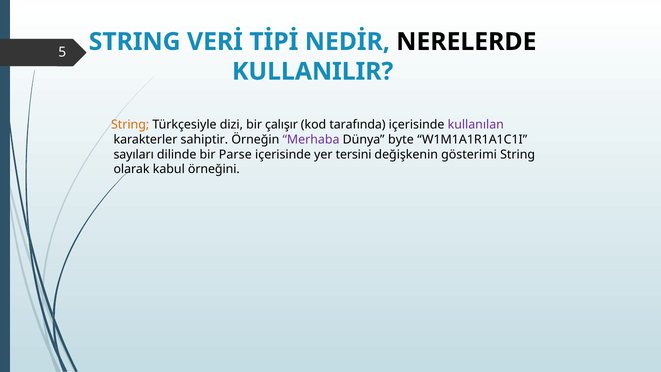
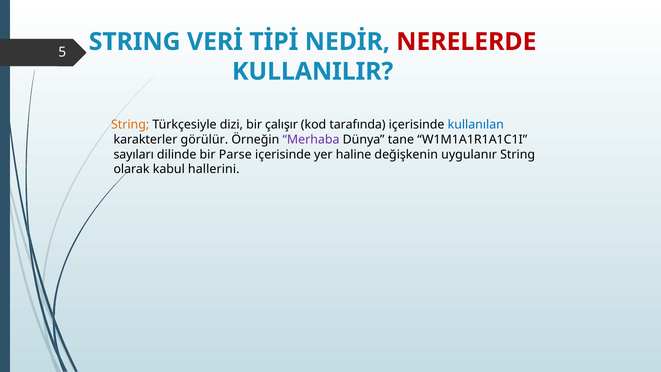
NERELERDE colour: black -> red (466, 42)
kullanılan colour: purple -> blue (476, 125)
sahiptir: sahiptir -> görülür (204, 139)
byte: byte -> tane (401, 139)
tersini: tersini -> haline (354, 154)
gösterimi: gösterimi -> uygulanır (469, 154)
örneğini: örneğini -> hallerini (214, 169)
